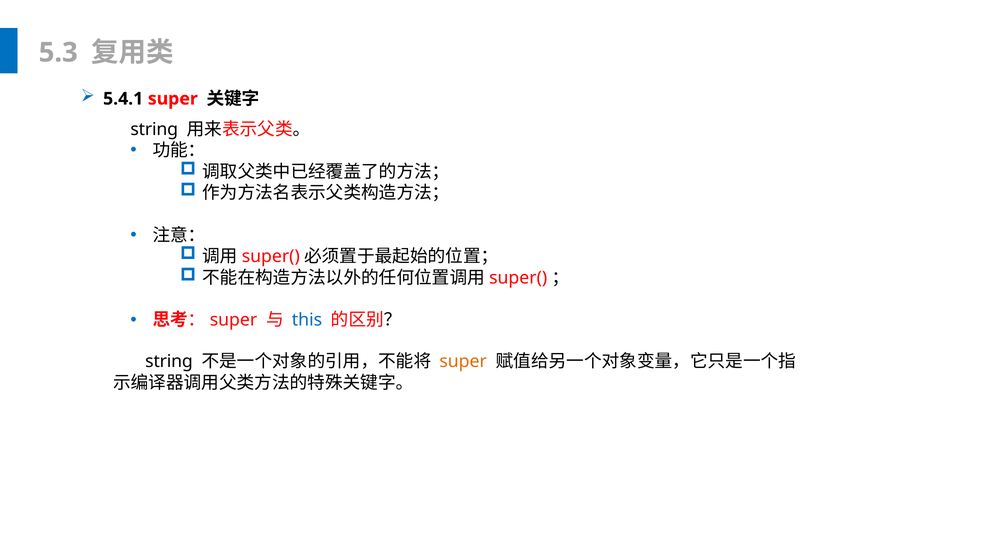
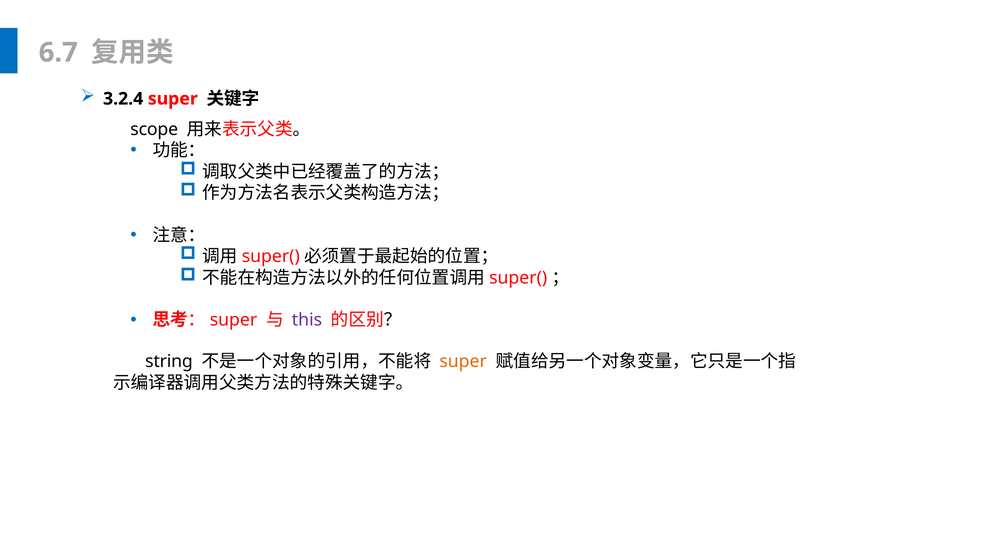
5.3: 5.3 -> 6.7 (58, 53)
5.4.1: 5.4.1 -> 3.2.4 (123, 99)
string: string -> scope (154, 129)
this colour: blue -> purple (307, 320)
